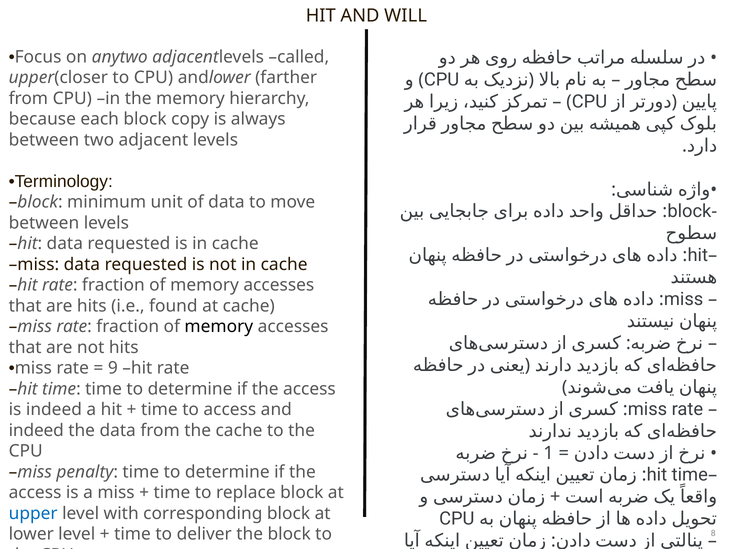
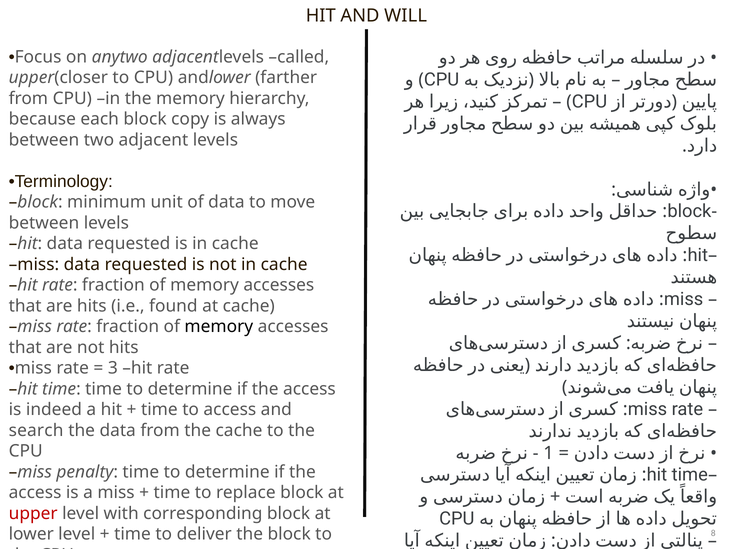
9: 9 -> 3 (113, 369)
indeed: indeed -> search (36, 431)
upper colour: blue -> red (33, 514)
